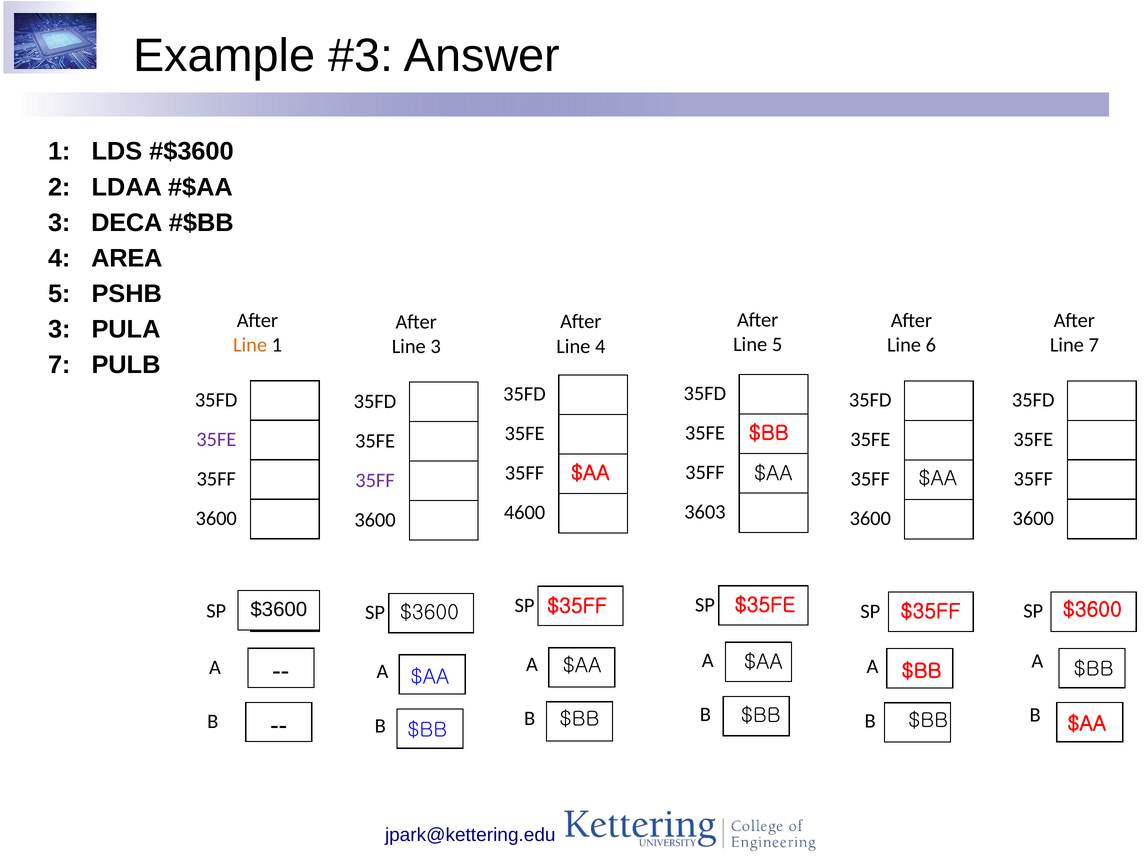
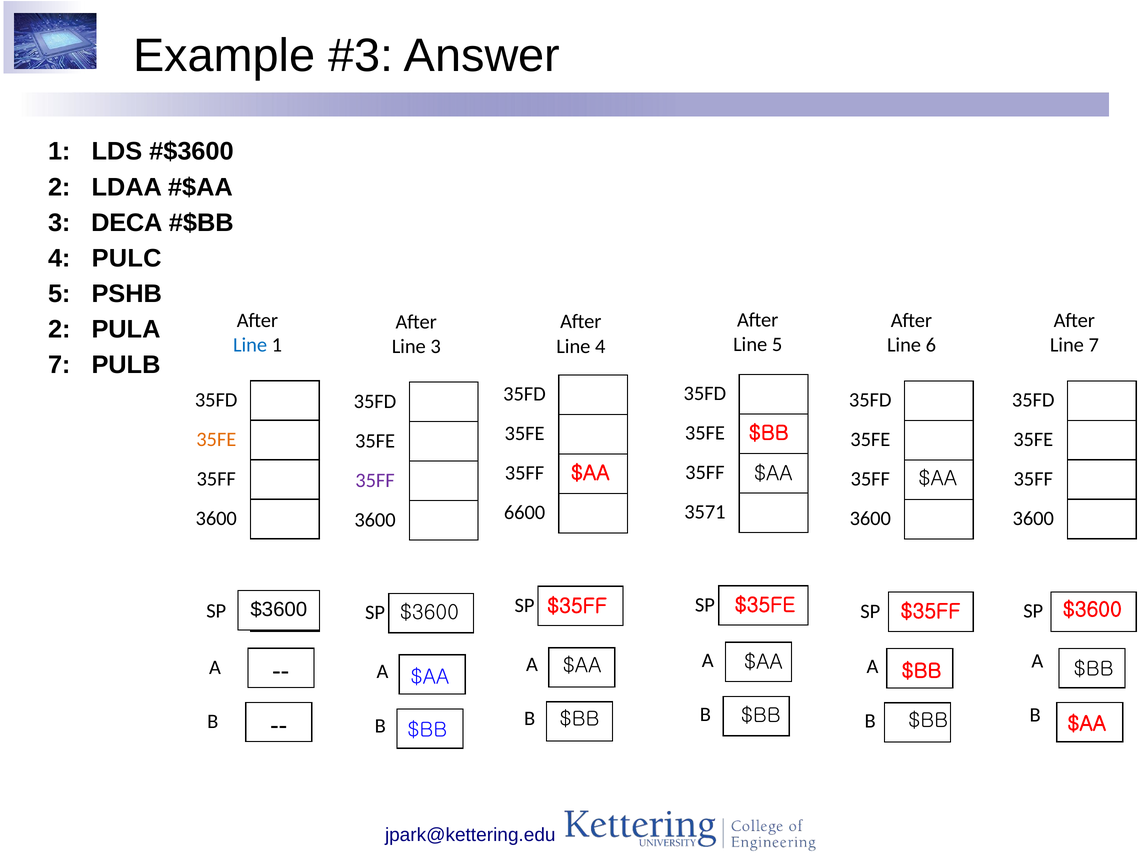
AREA: AREA -> PULC (127, 258)
3: 3 -> 2 (59, 329)
Line colour: orange -> blue (250, 345)
35FE colour: purple -> orange (216, 439)
3603: 3603 -> 3571 (705, 512)
4600: 4600 -> 6600 (525, 513)
